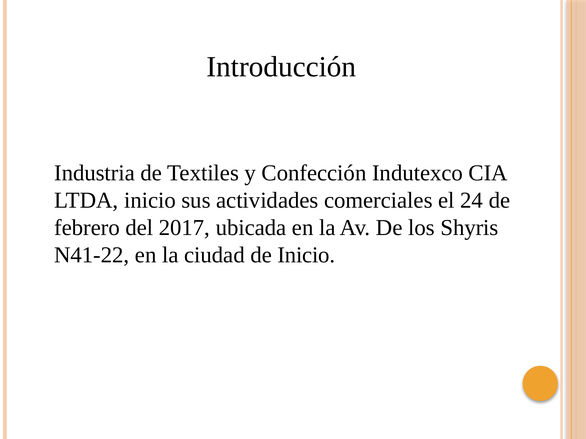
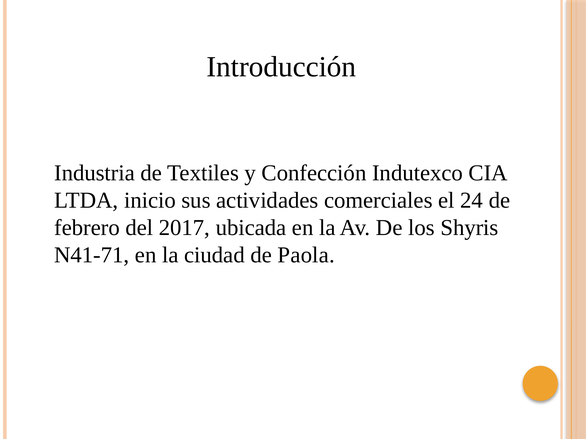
N41-22: N41-22 -> N41-71 (92, 255)
de Inicio: Inicio -> Paola (306, 255)
